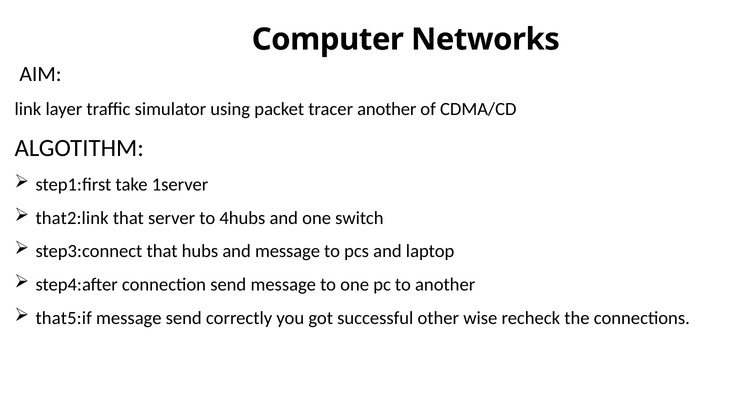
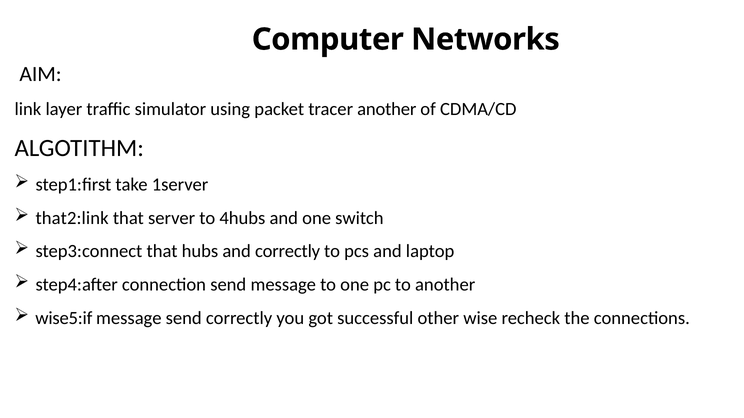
and message: message -> correctly (288, 252)
that5:if: that5:if -> wise5:if (64, 318)
